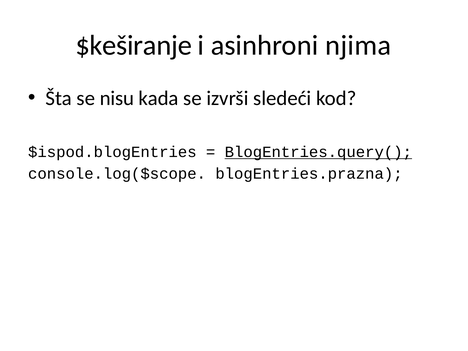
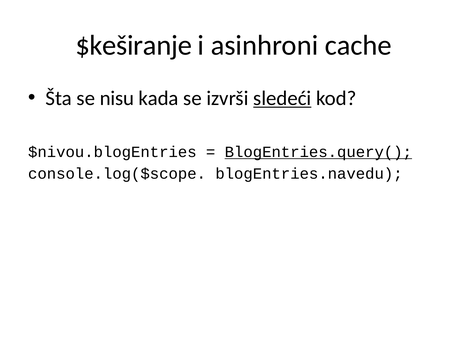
njima: njima -> cache (358, 45)
sledeći underline: none -> present (282, 98)
$ispod.blogEntries: $ispod.blogEntries -> $nivou.blogEntries (112, 152)
blogEntries.prazna: blogEntries.prazna -> blogEntries.navedu (309, 174)
